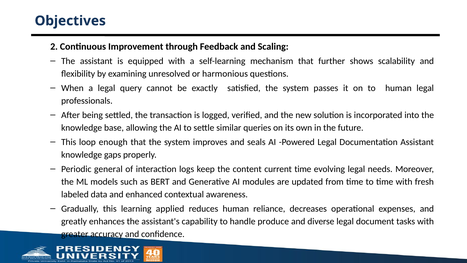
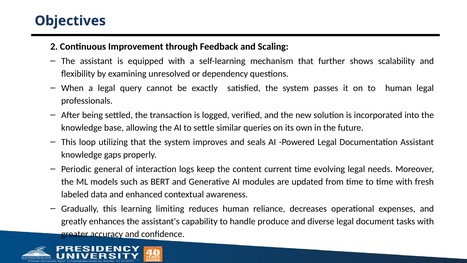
harmonious: harmonious -> dependency (225, 74)
enough: enough -> utilizing (113, 142)
applied: applied -> limiting (170, 208)
